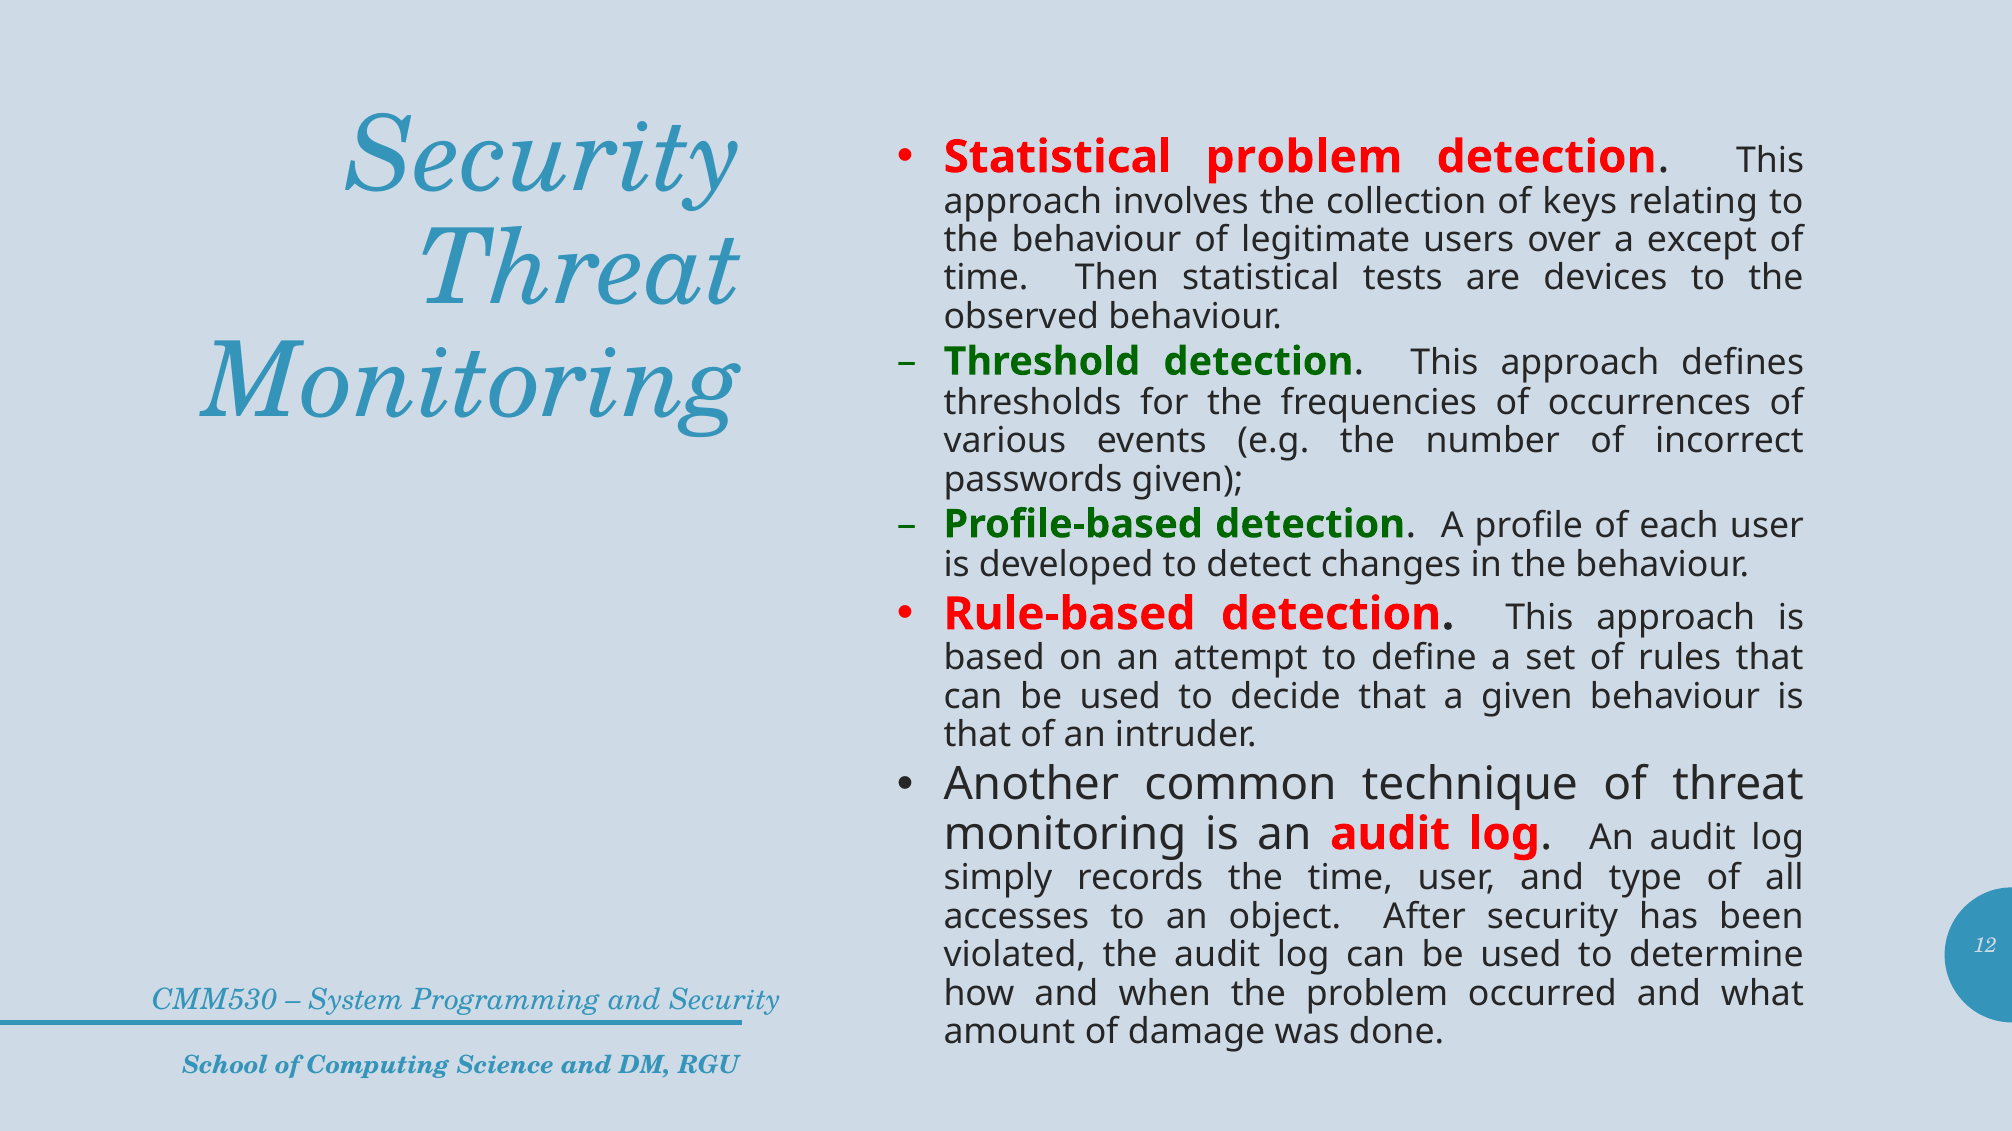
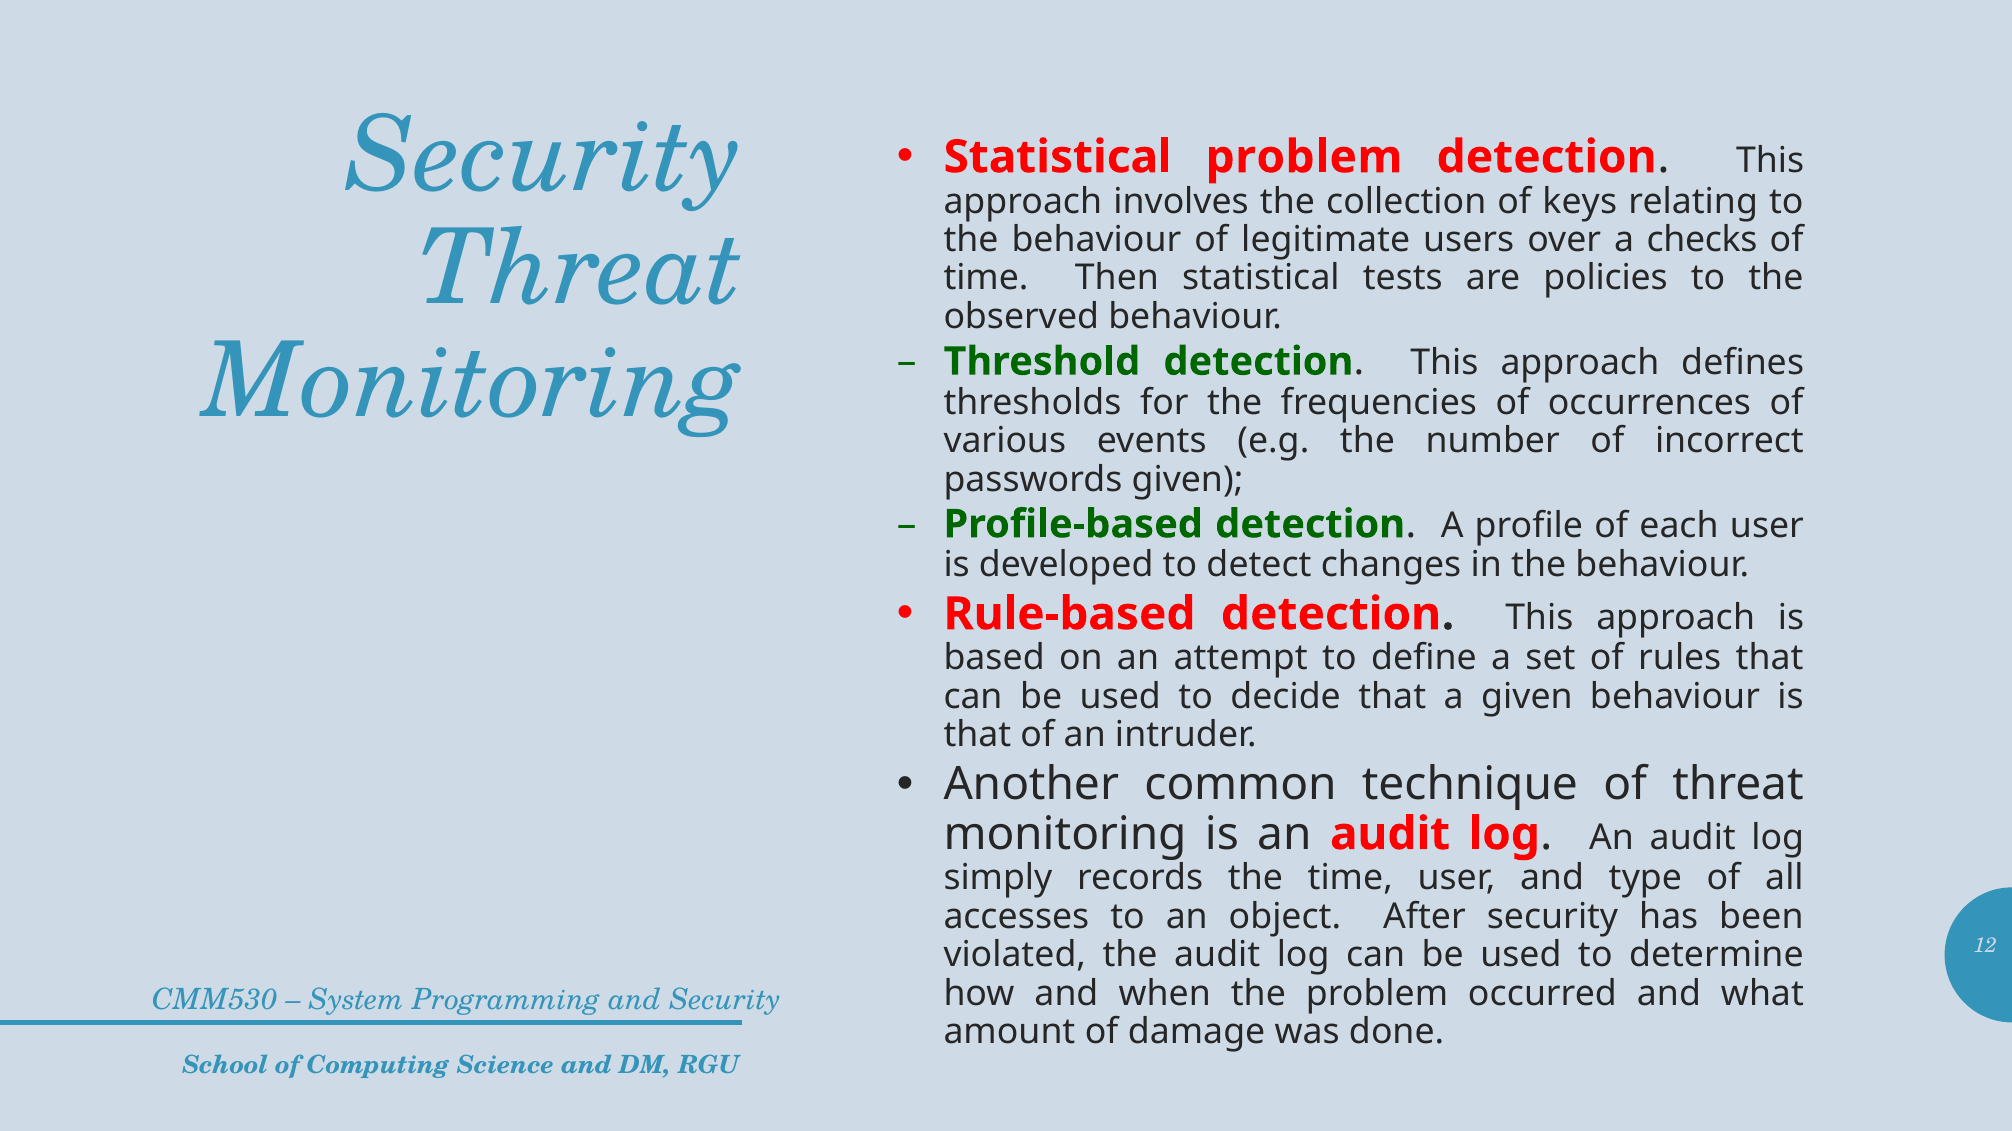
except: except -> checks (1702, 240)
devices: devices -> policies (1606, 278)
